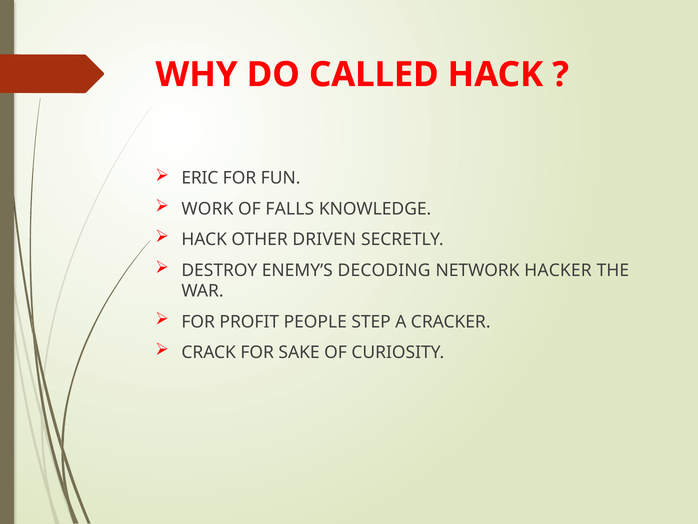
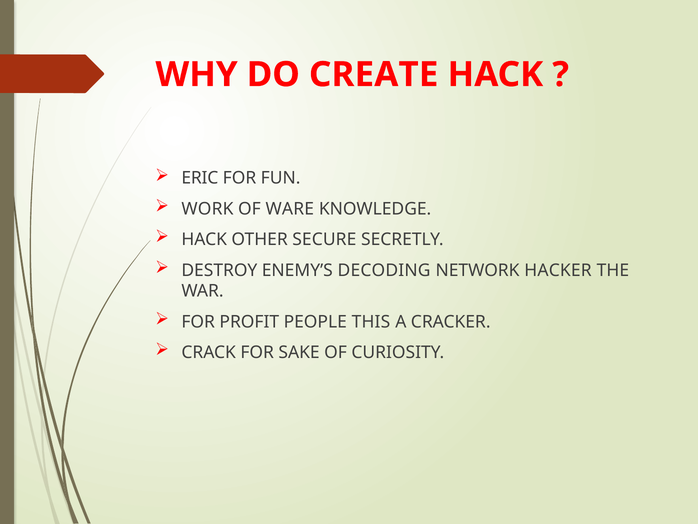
CALLED: CALLED -> CREATE (374, 75)
FALLS: FALLS -> WARE (290, 209)
DRIVEN: DRIVEN -> SECURE (324, 239)
STEP: STEP -> THIS (371, 322)
